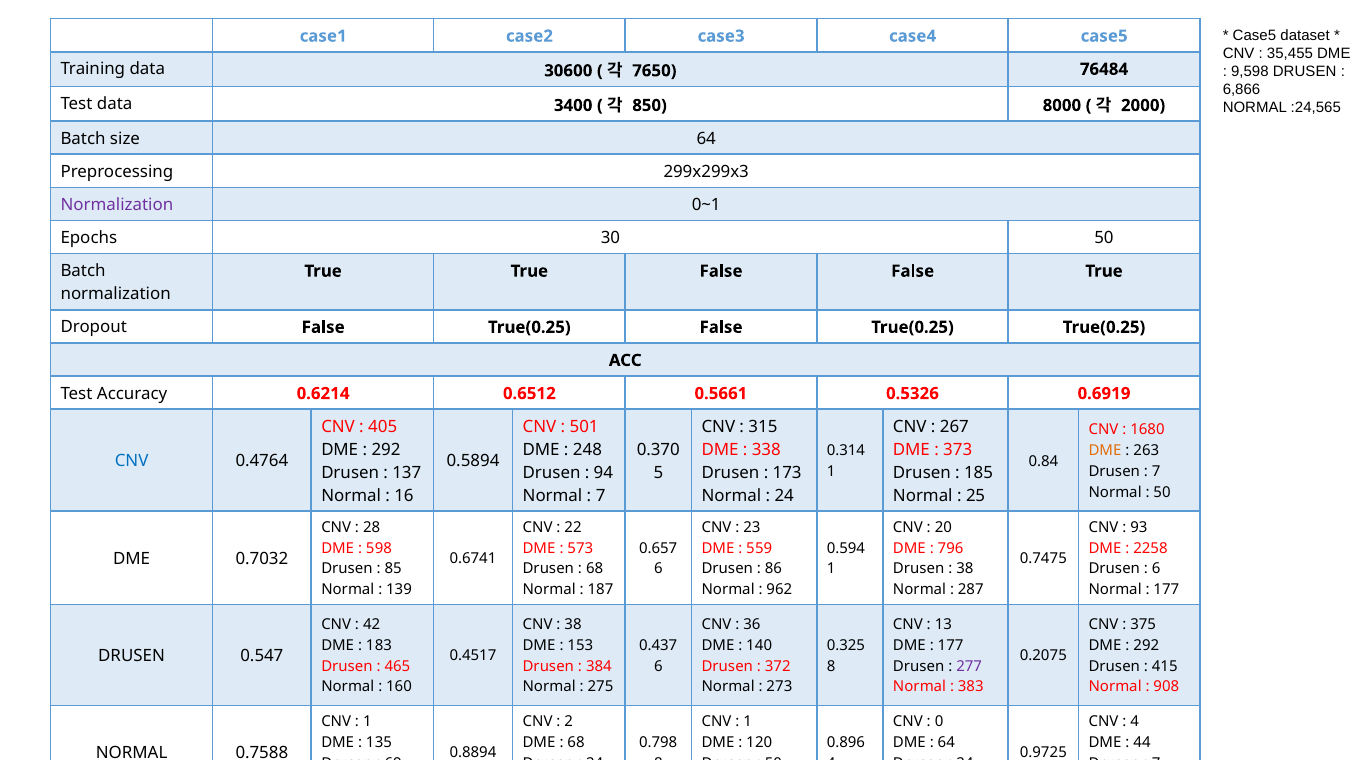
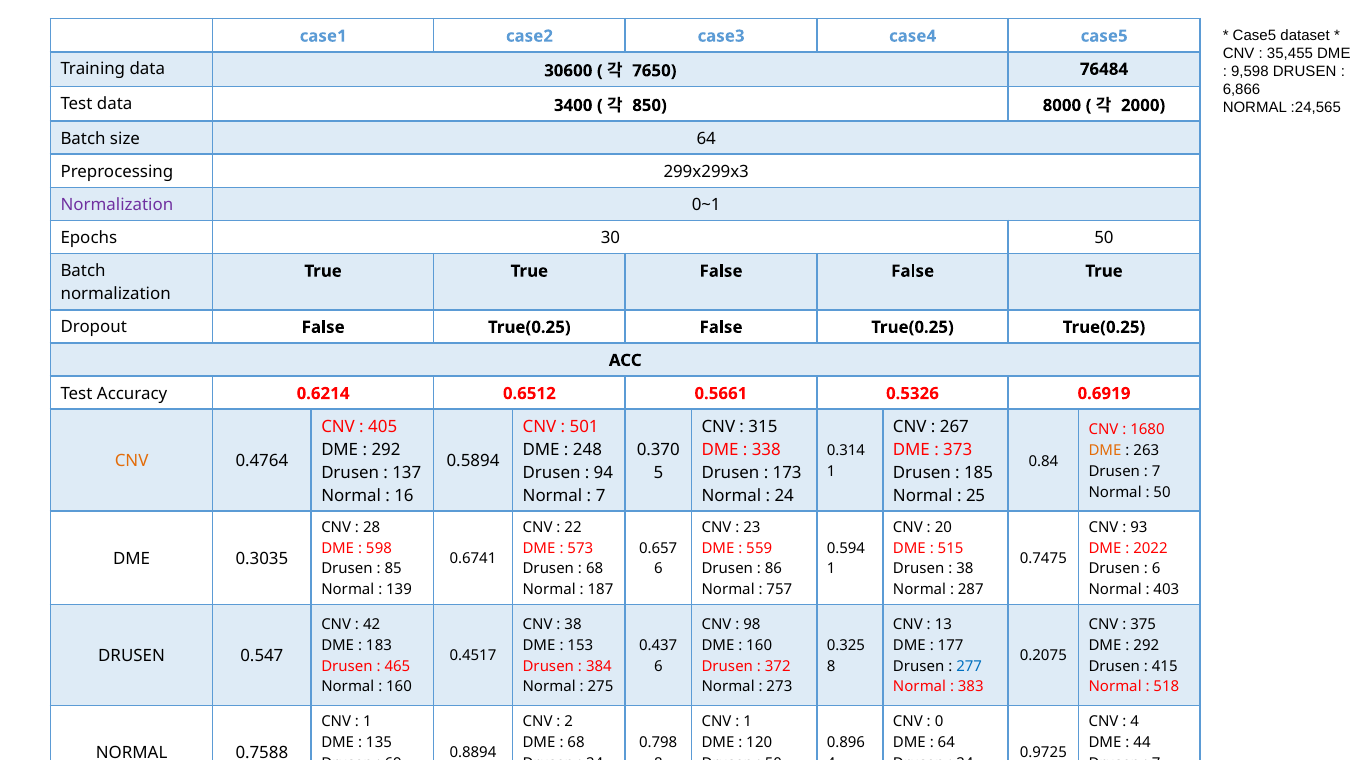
CNV colour: blue -> orange (132, 461)
796: 796 -> 515 (951, 548)
2258: 2258 -> 2022 (1150, 548)
0.7032: 0.7032 -> 0.3035 (262, 559)
962: 962 -> 757 (779, 590)
177: 177 -> 403 (1166, 590)
36: 36 -> 98 (752, 625)
140: 140 -> 160 (759, 645)
277 colour: purple -> blue (969, 666)
908: 908 -> 518 (1166, 687)
